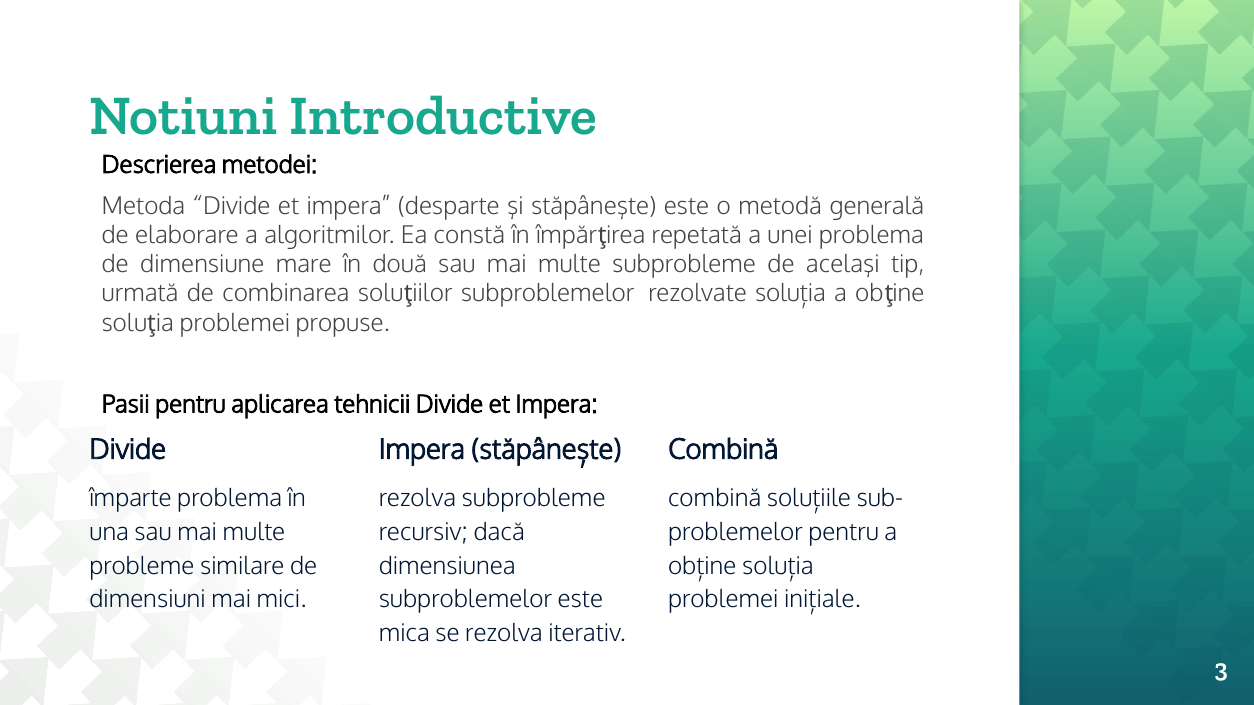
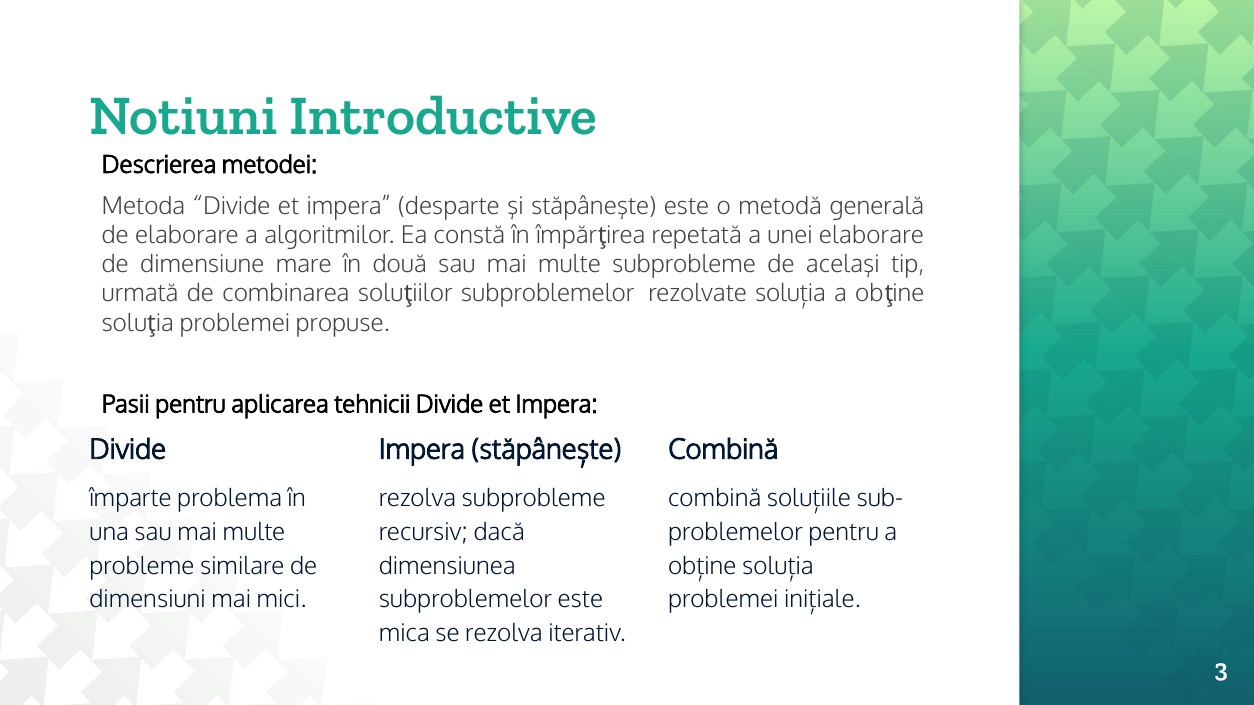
unei problema: problema -> elaborare (871, 235)
